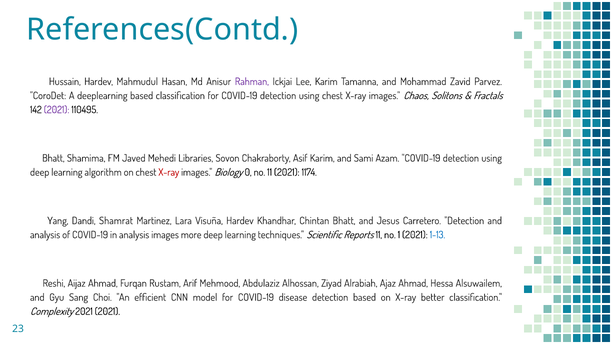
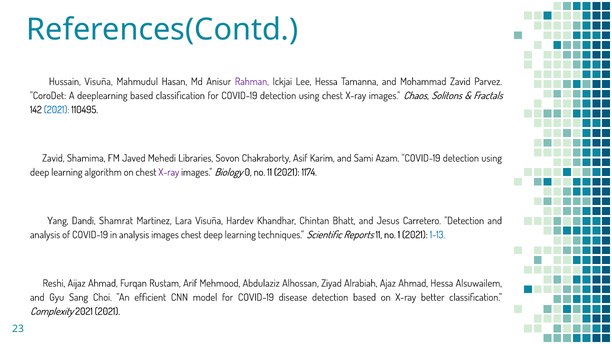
Hussain Hardev: Hardev -> Visuña (99, 82)
Lee Karim: Karim -> Hessa (326, 82)
2021 colour: purple -> blue (57, 110)
Bhatt: Bhatt -> Zavid (53, 158)
X-ray colour: red -> purple (169, 172)
images more: more -> chest (191, 235)
